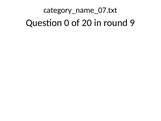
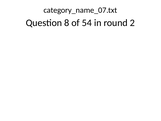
0: 0 -> 8 (67, 23)
20: 20 -> 54 (87, 23)
9: 9 -> 2 (132, 23)
